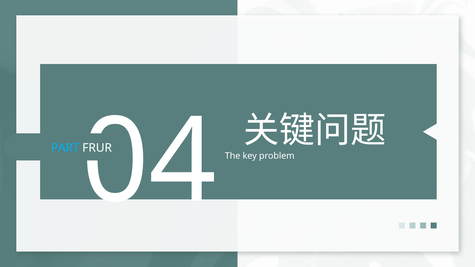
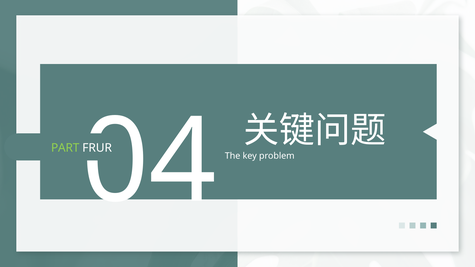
PART colour: light blue -> light green (65, 148)
